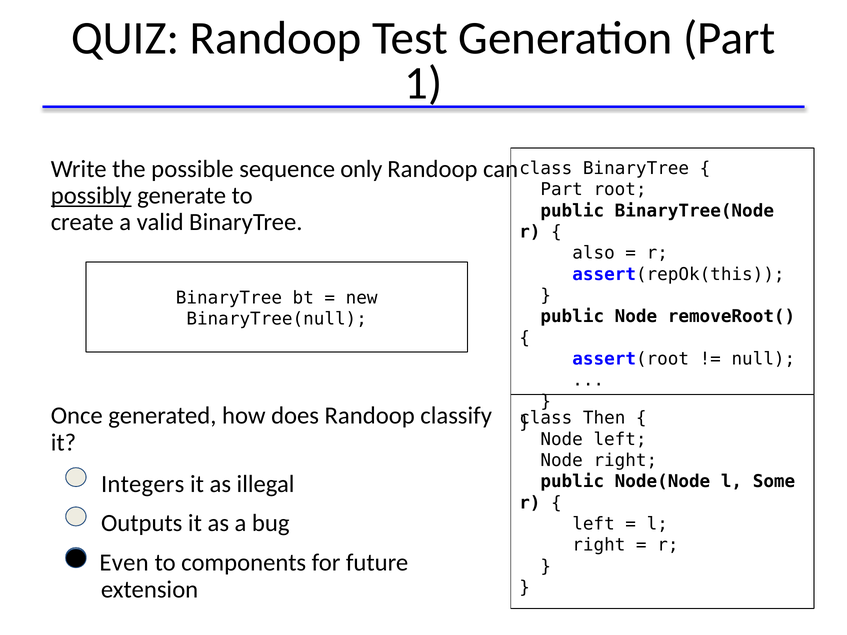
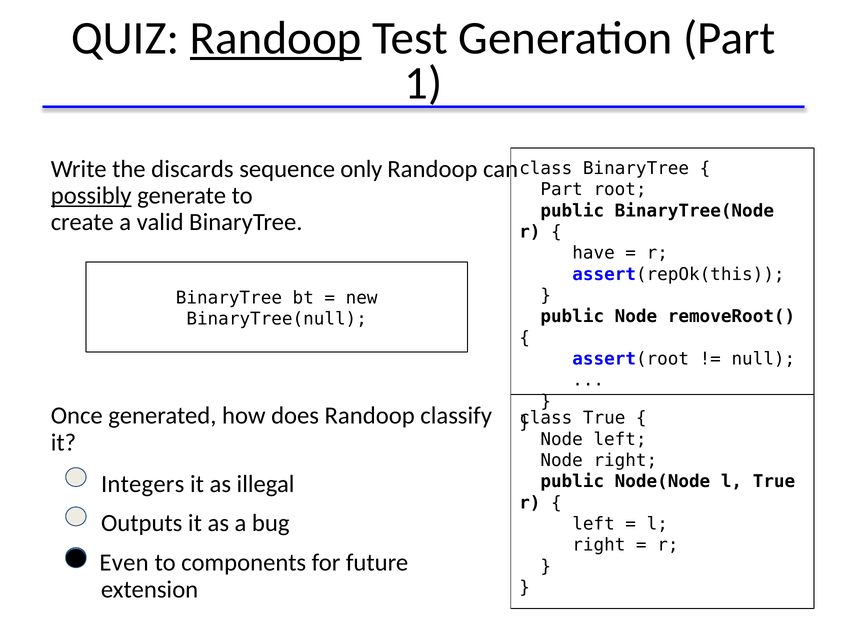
Randoop underline: none -> present (276, 38)
possible: possible -> discards (192, 169)
also: also -> have (594, 253)
Then: Then -> True (604, 418)
l Some: Some -> True (774, 482)
